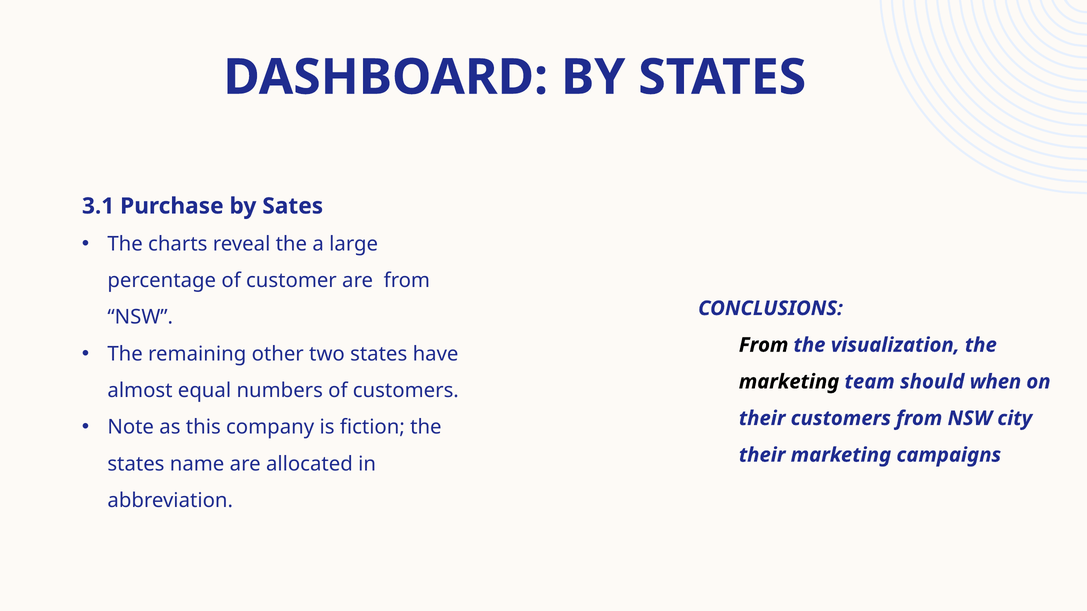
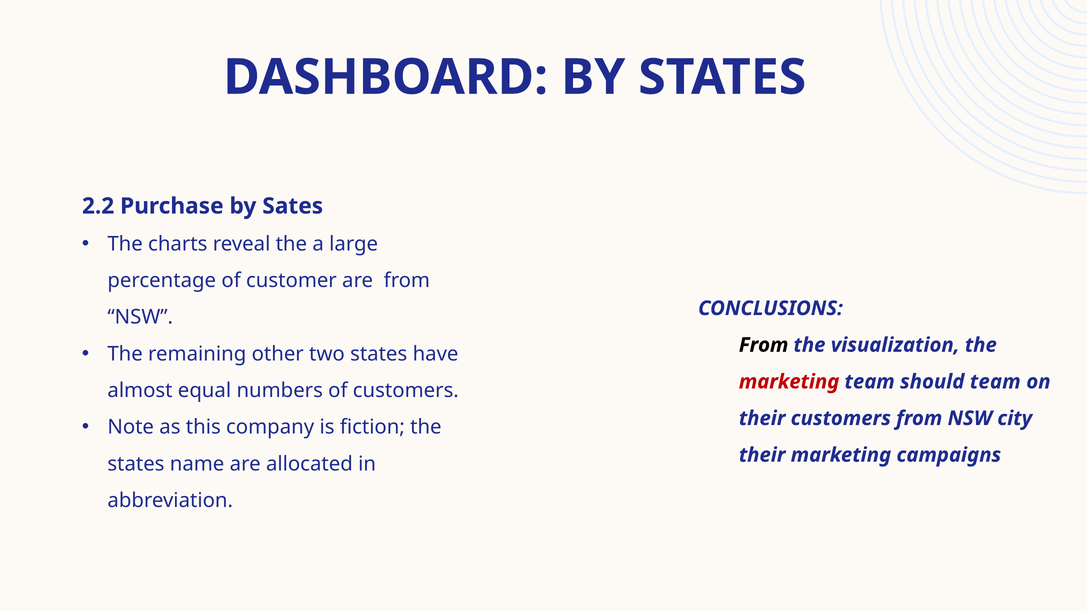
3.1: 3.1 -> 2.2 (98, 206)
marketing colour: black -> red (789, 382)
should when: when -> team (995, 382)
